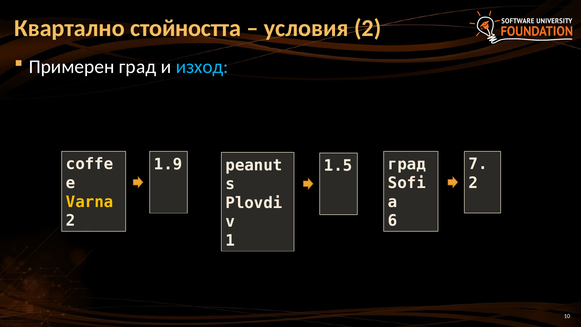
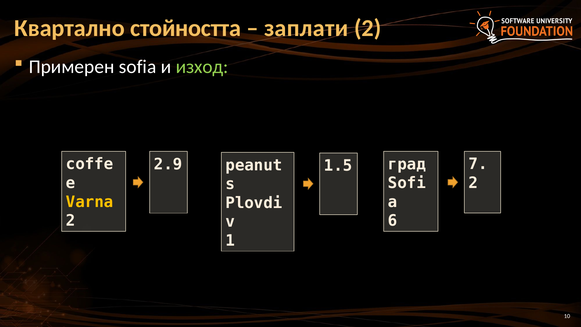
условия: условия -> заплати (306, 28)
Примерен град: град -> sofia (138, 67)
изход colour: light blue -> light green (202, 67)
1.9: 1.9 -> 2.9 (168, 164)
